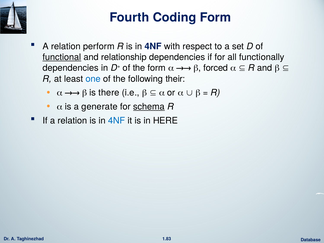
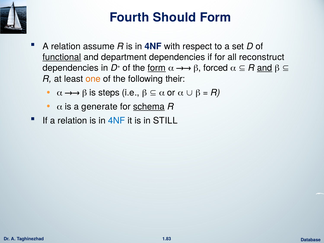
Coding: Coding -> Should (174, 17)
perform: perform -> assume (99, 46)
relationship: relationship -> department (124, 57)
functionally: functionally -> reconstruct (262, 57)
form underline: none -> present (157, 68)
and underline: none -> present (265, 68)
one colour: blue -> orange (93, 79)
there: there -> steps (109, 93)
HERE: HERE -> STILL (165, 121)
